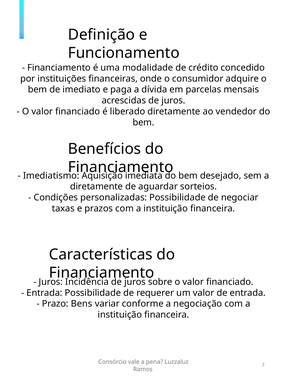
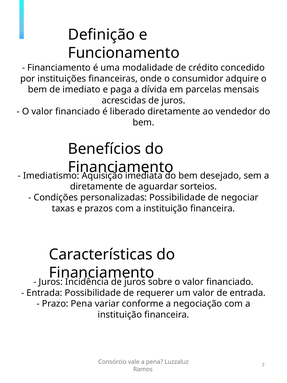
Prazo Bens: Bens -> Pena (82, 303)
